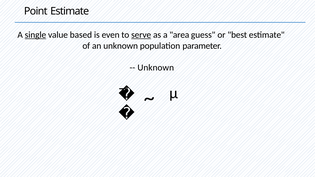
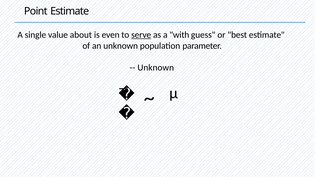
single underline: present -> none (35, 35)
based: based -> about (81, 35)
area: area -> with (179, 35)
